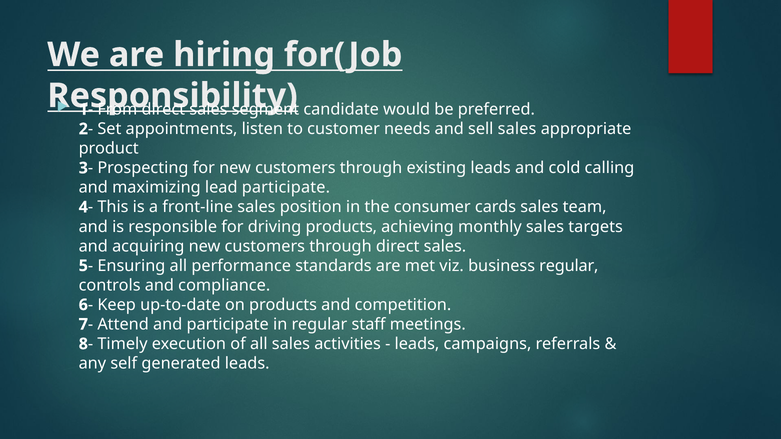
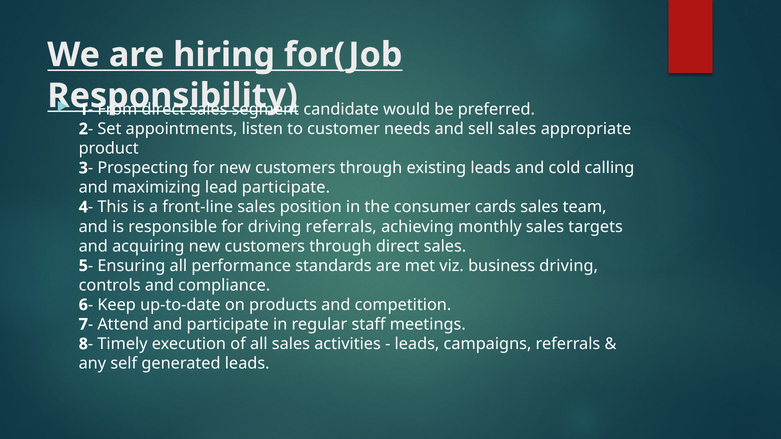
driving products: products -> referrals (341, 227)
business regular: regular -> driving (569, 266)
